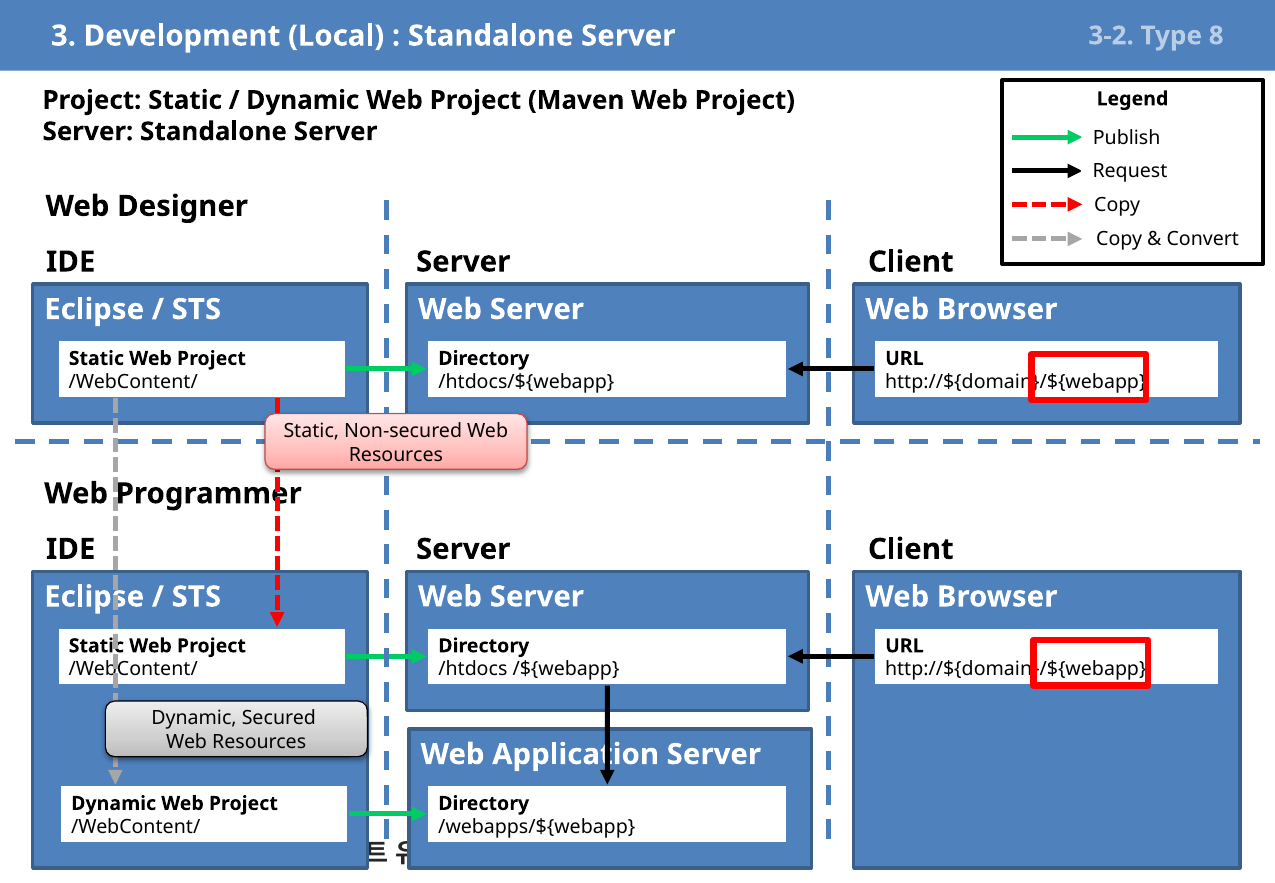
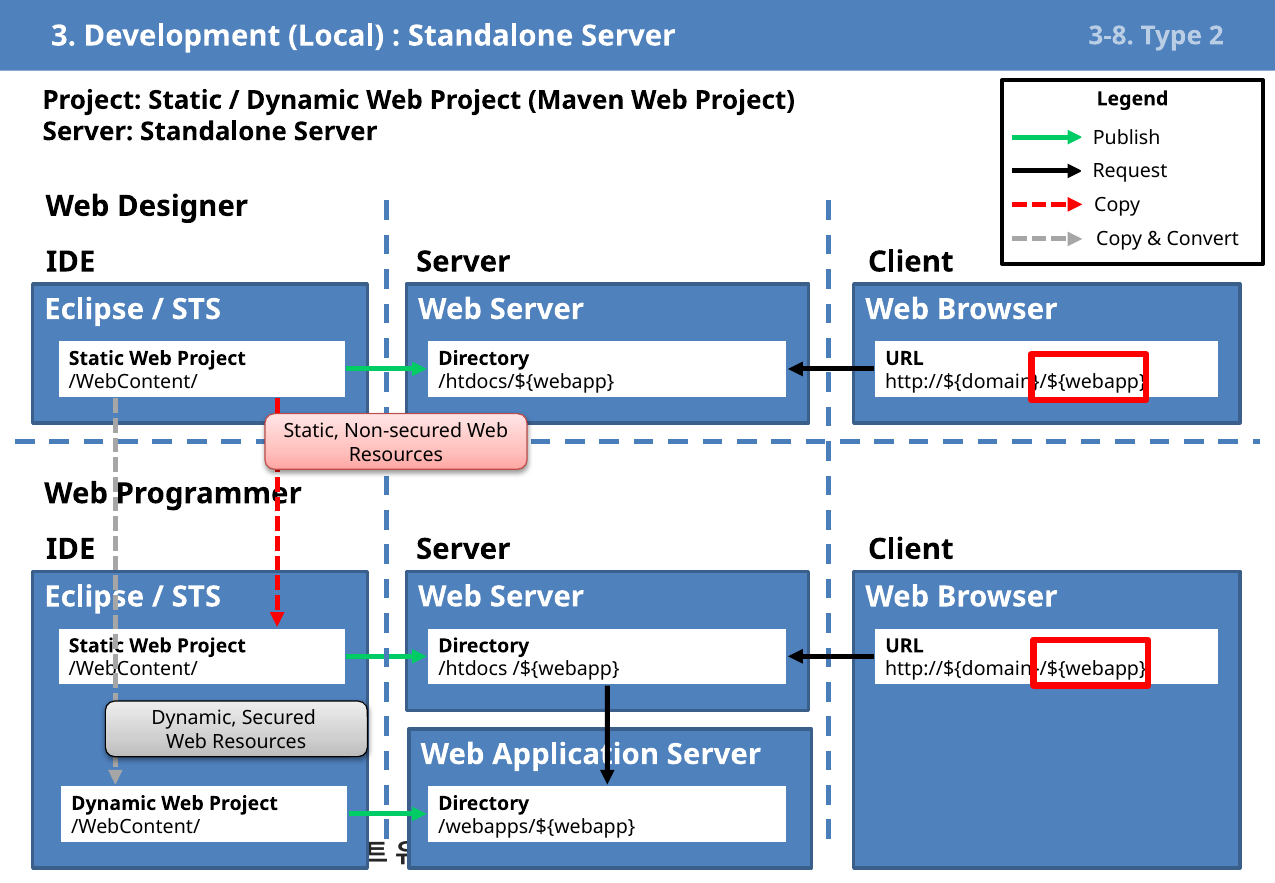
3-2: 3-2 -> 3-8 (1111, 36)
8: 8 -> 2 (1216, 36)
